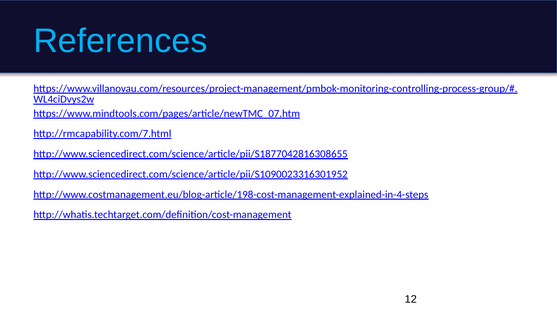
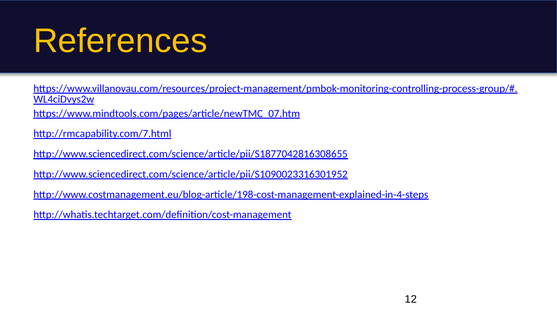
References colour: light blue -> yellow (120, 41)
